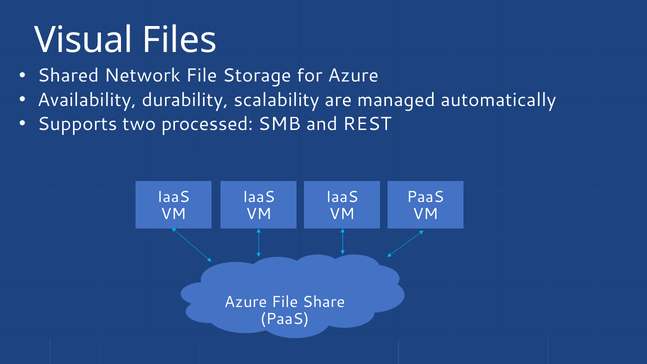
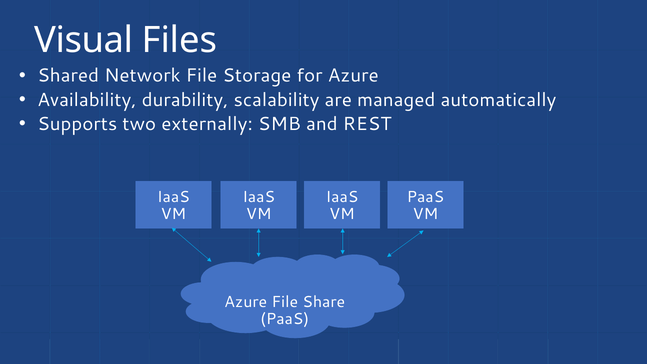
processed: processed -> externally (207, 124)
